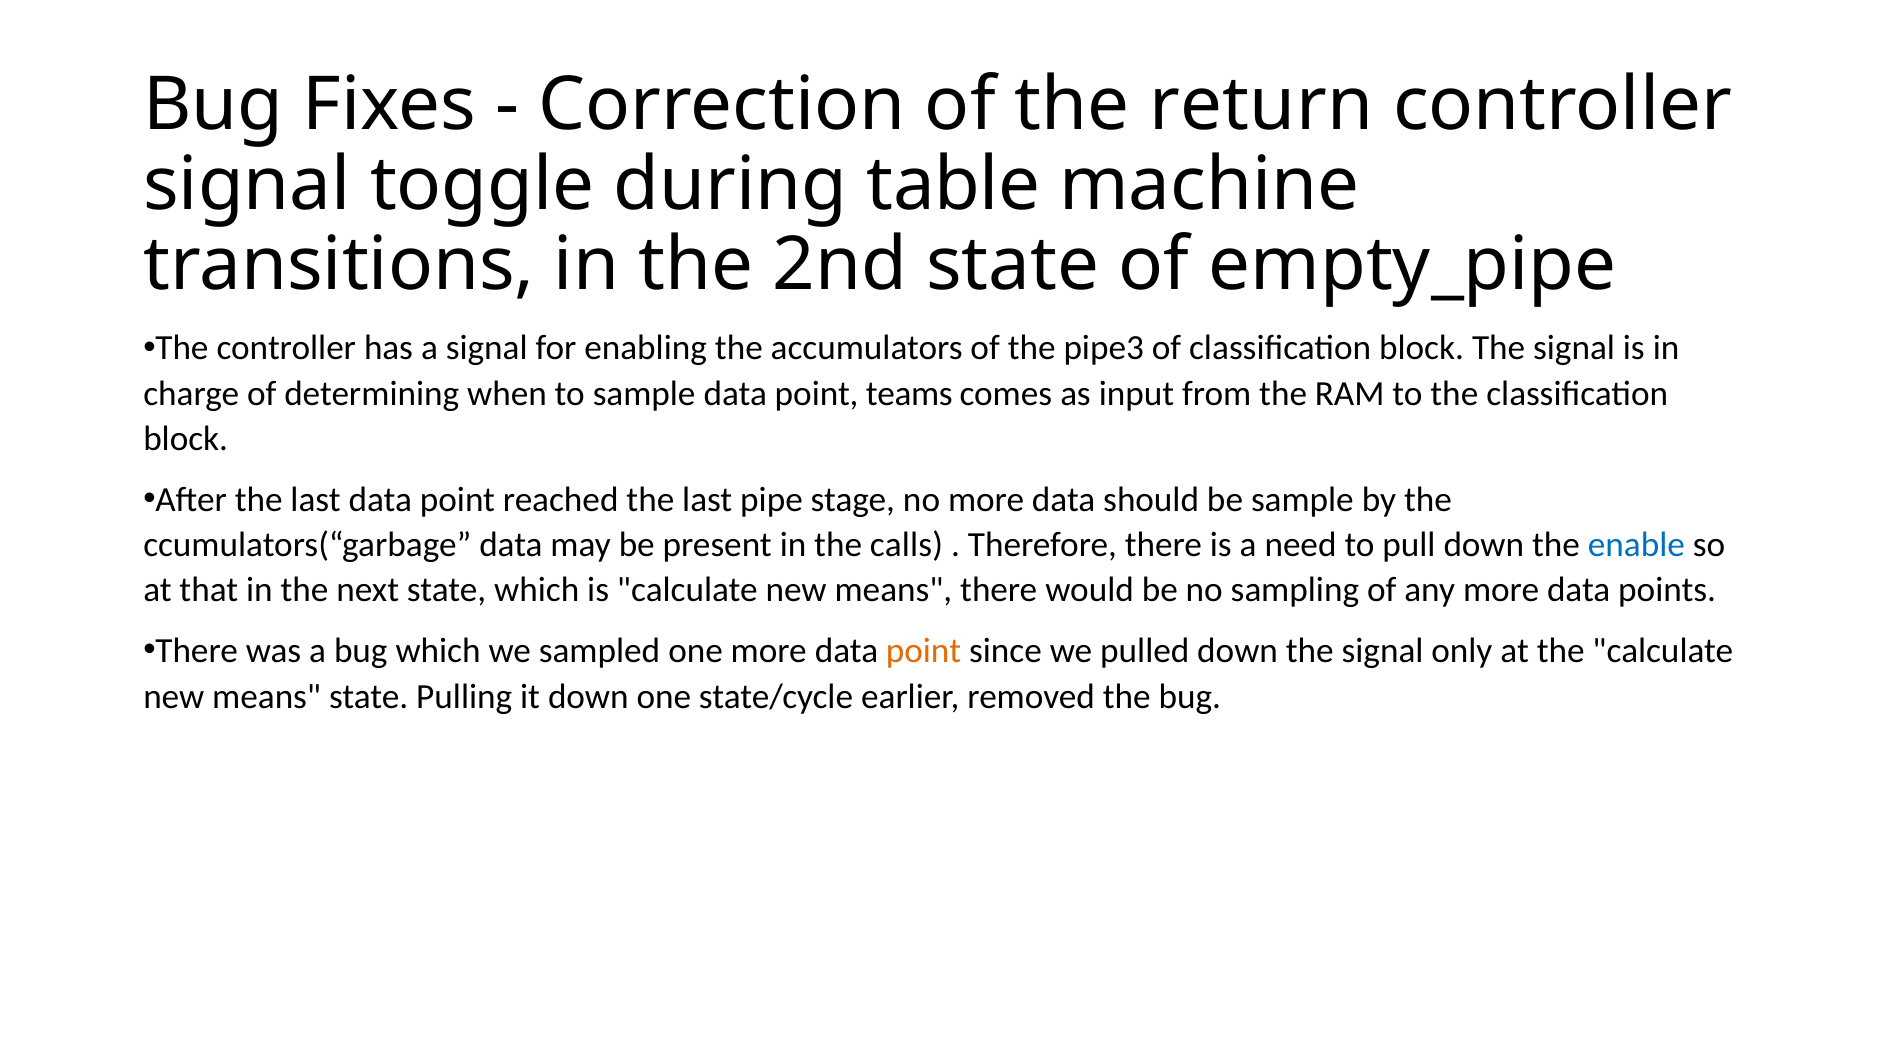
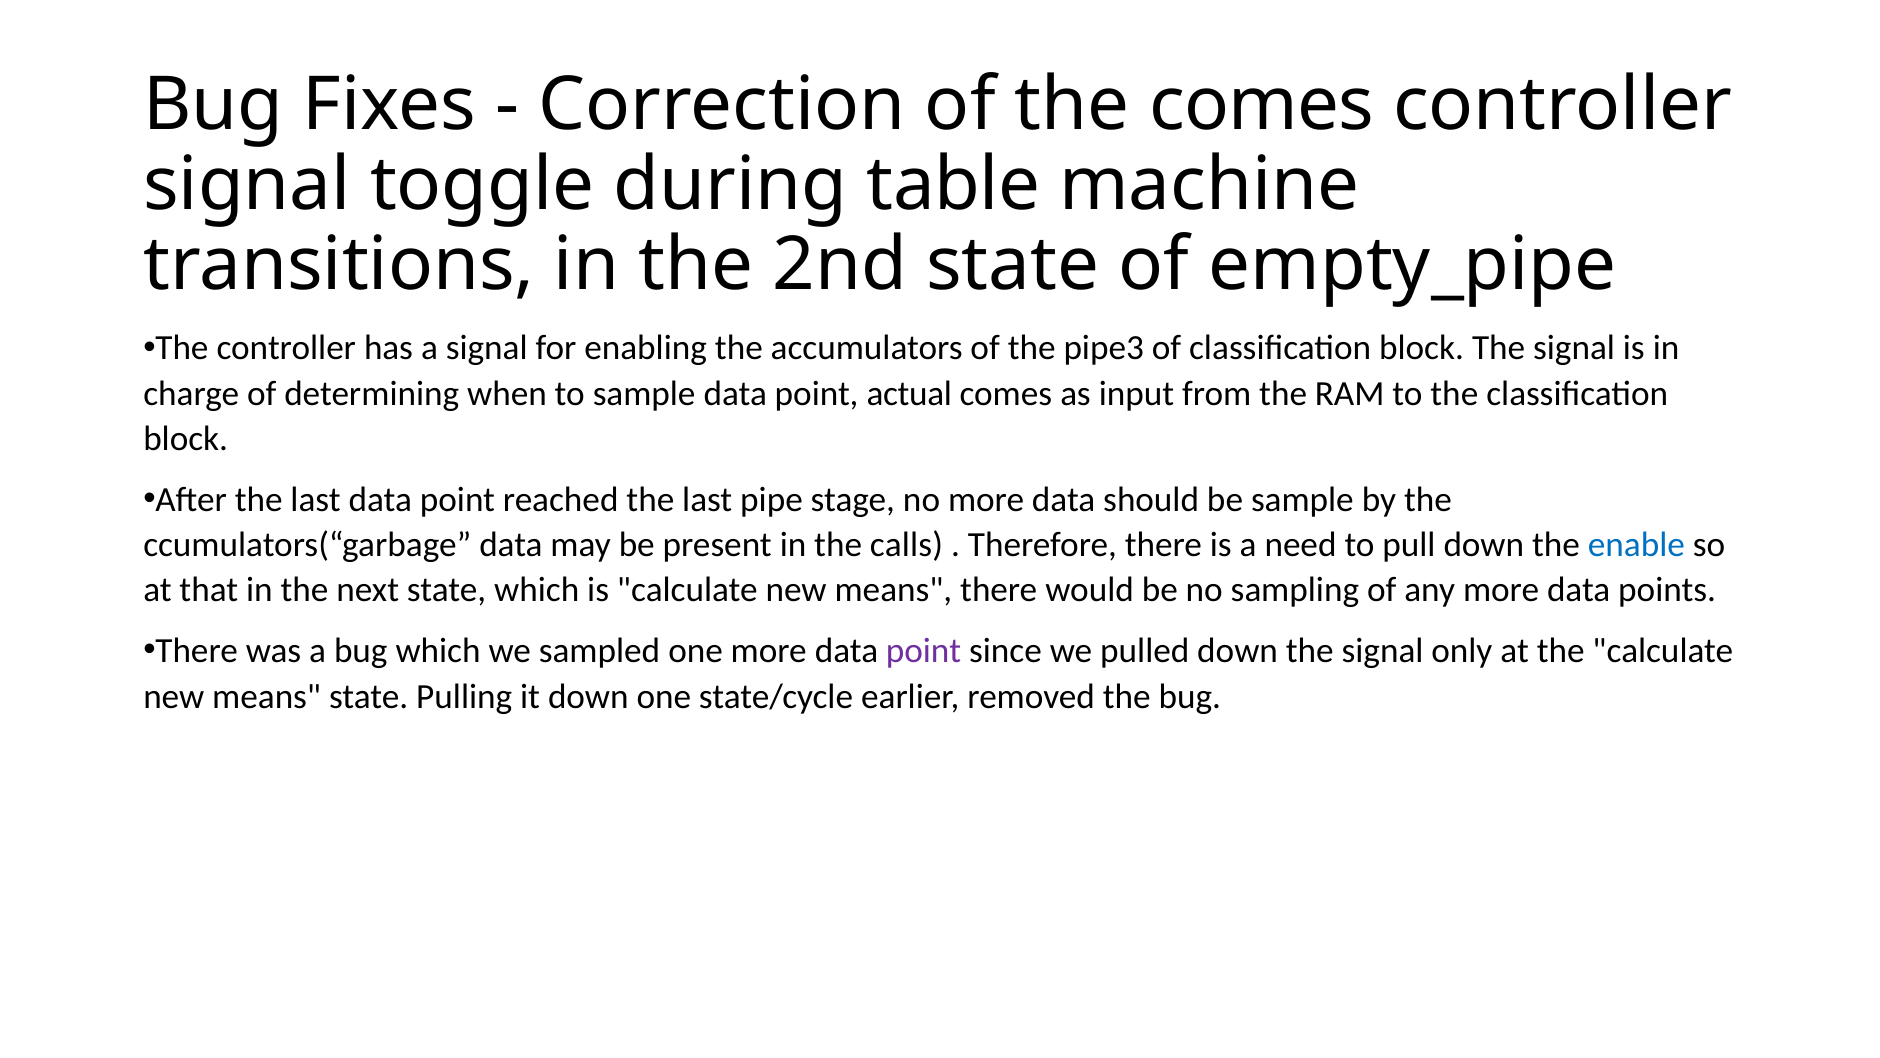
the return: return -> comes (1262, 104)
teams: teams -> actual (909, 393)
point colour: orange -> purple (924, 651)
